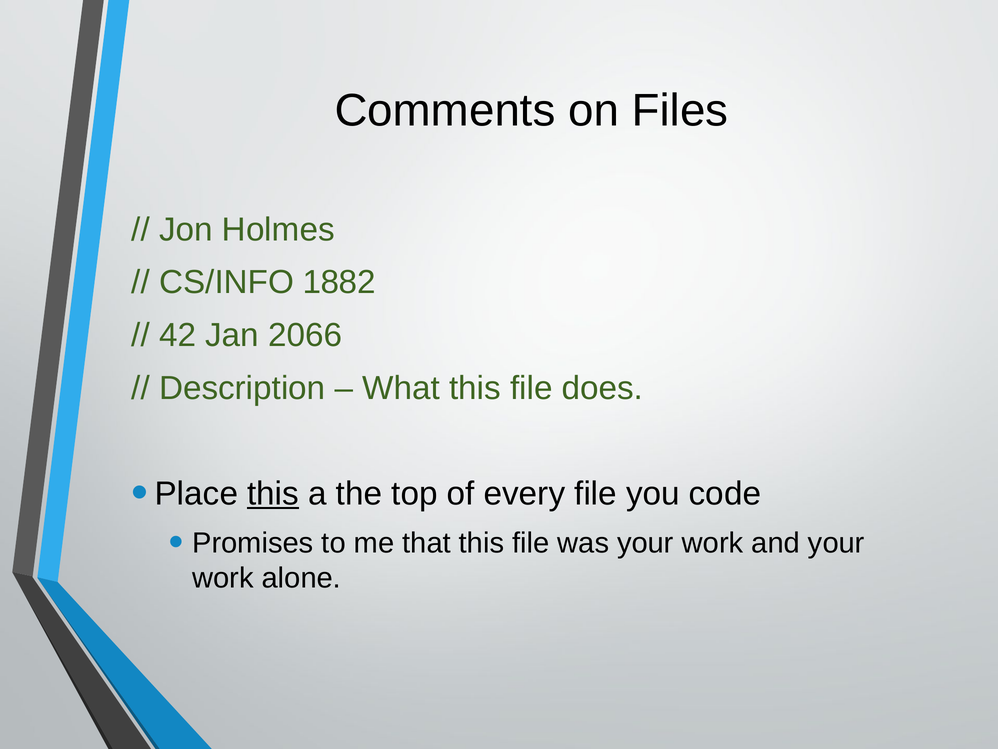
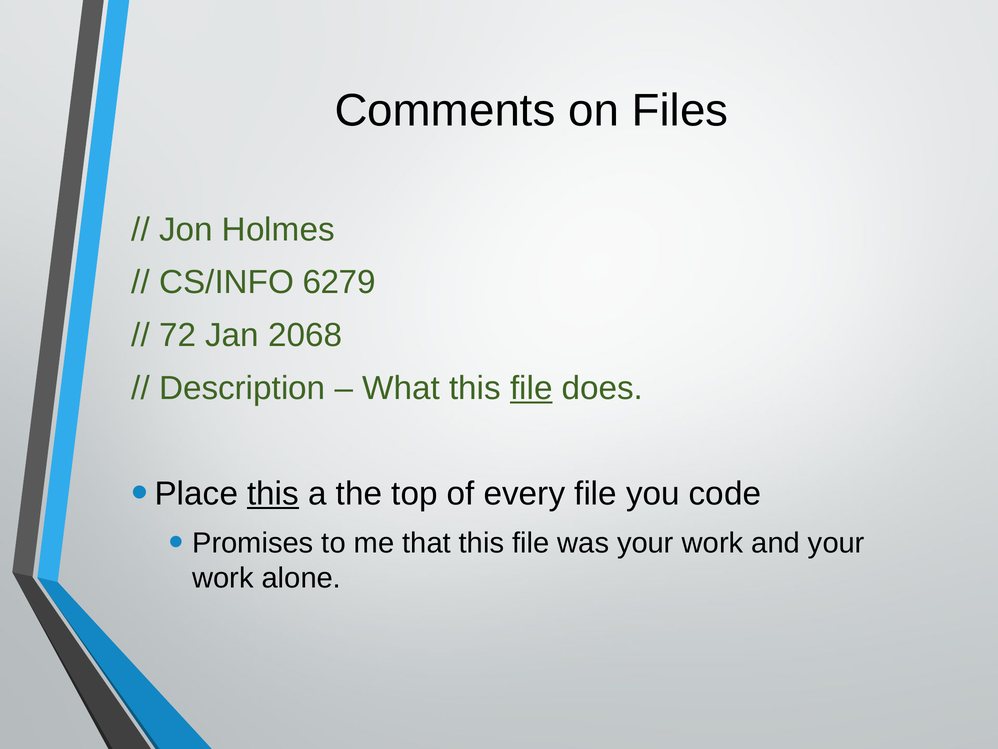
1882: 1882 -> 6279 (339, 282)
42: 42 -> 72 (178, 335)
2066: 2066 -> 2068 (305, 335)
file underline: none -> present (531, 388)
